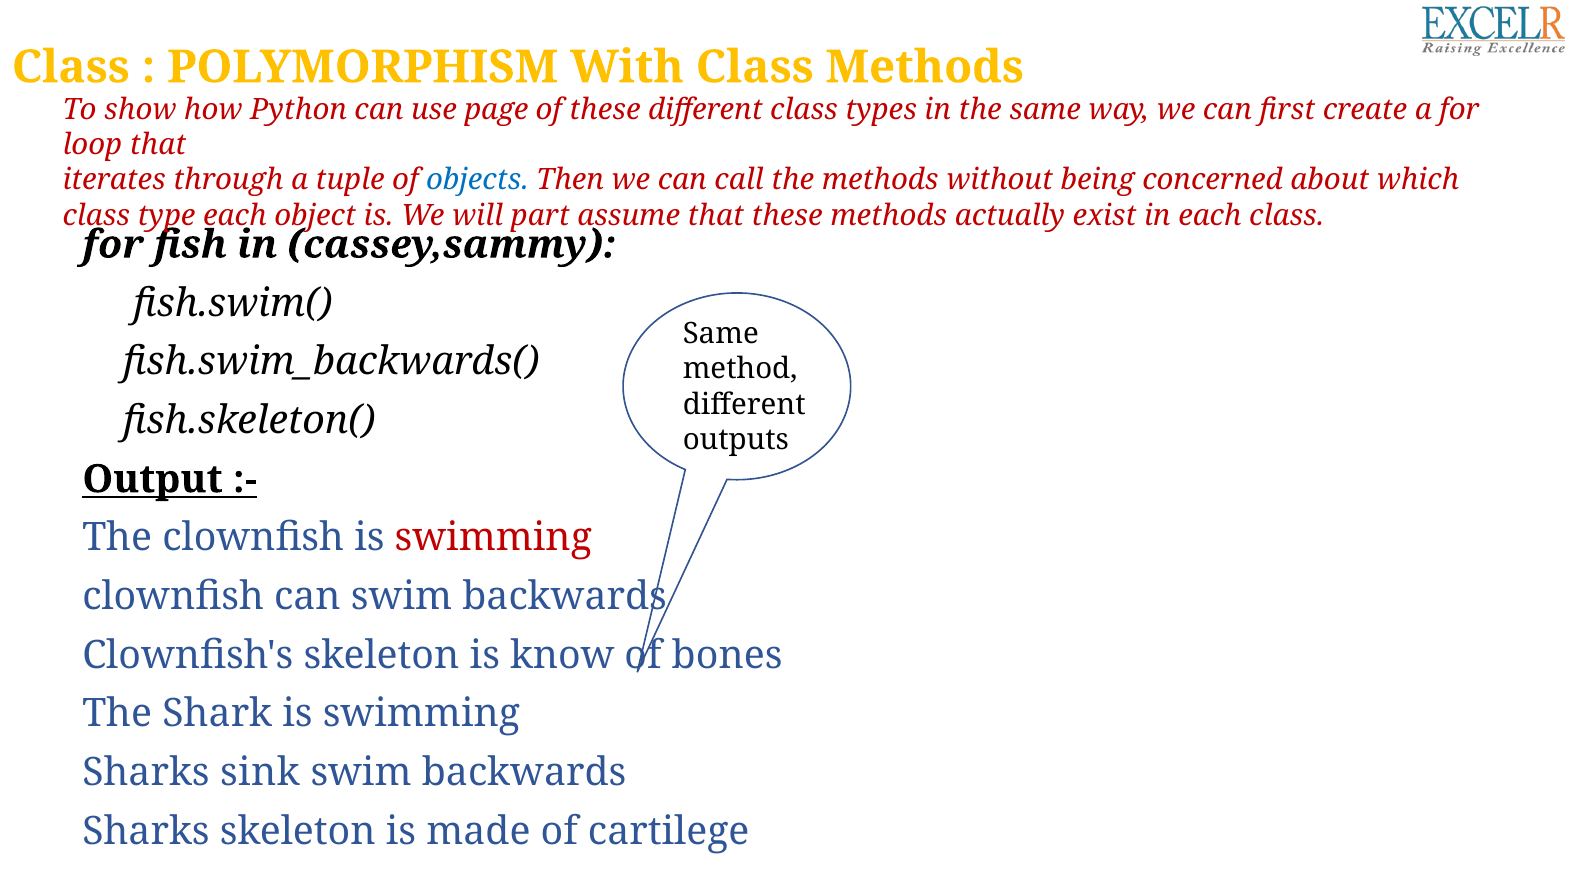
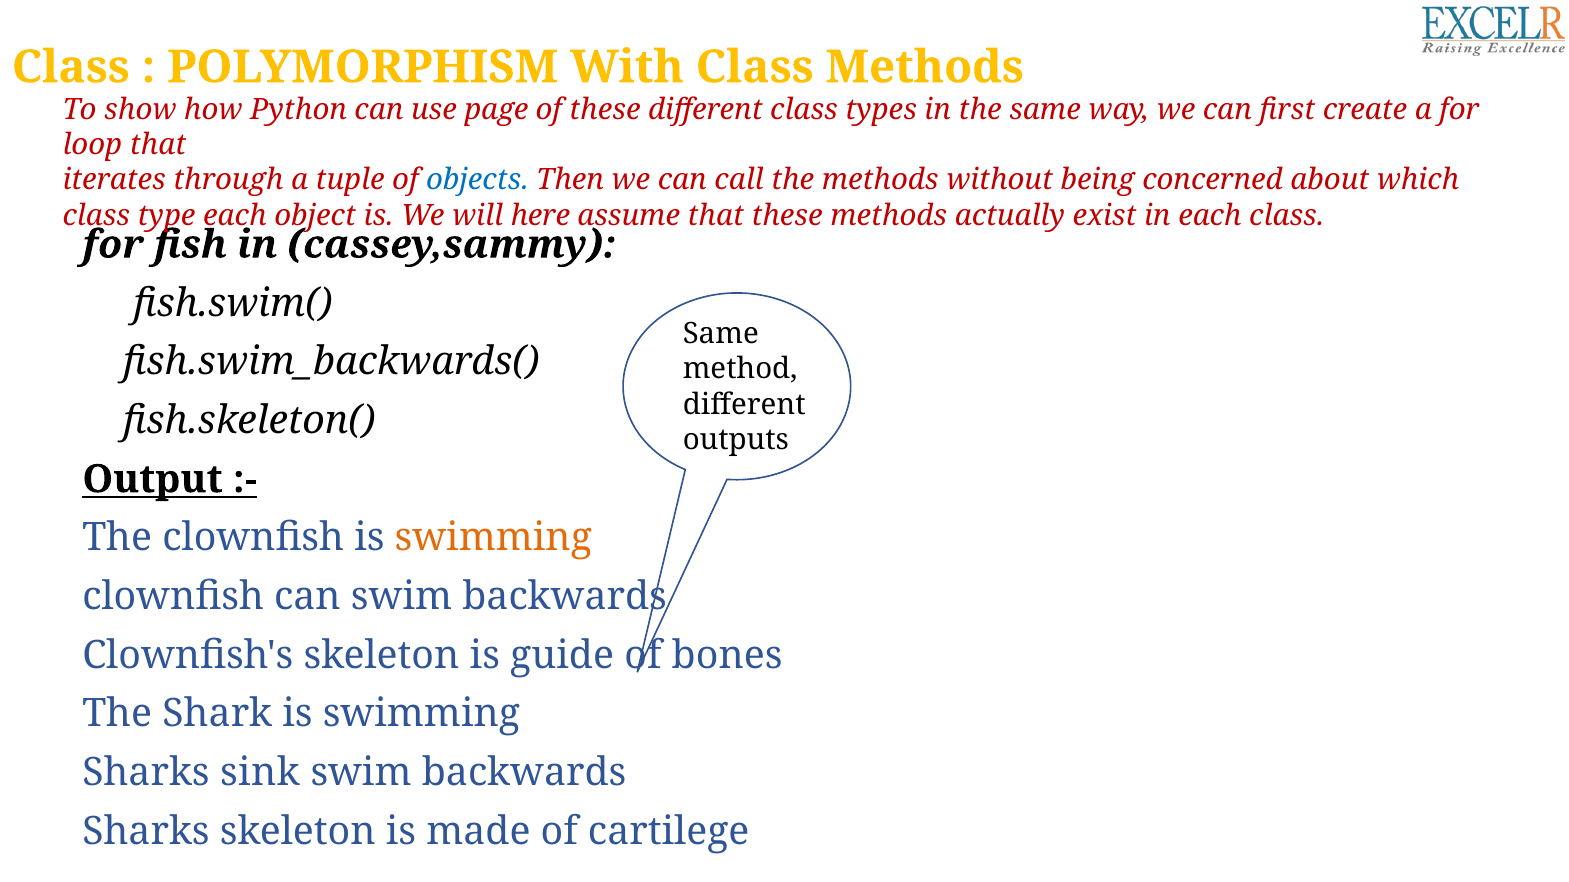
part: part -> here (540, 216)
swimming colour: red -> orange (493, 538)
know: know -> guide (562, 656)
